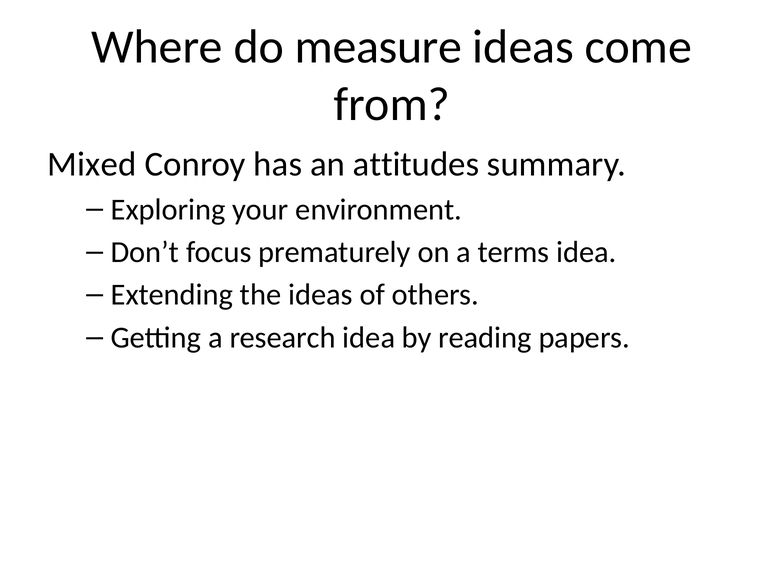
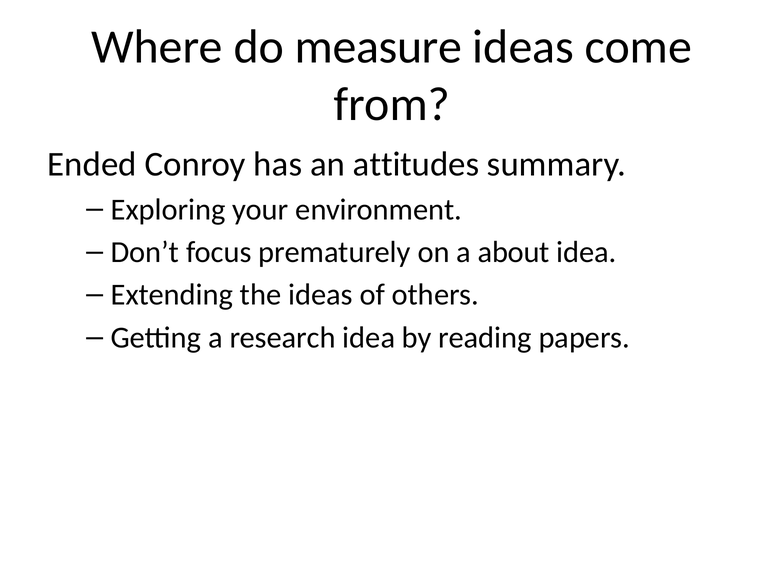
Mixed: Mixed -> Ended (92, 164)
terms: terms -> about (514, 252)
